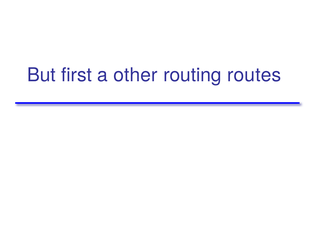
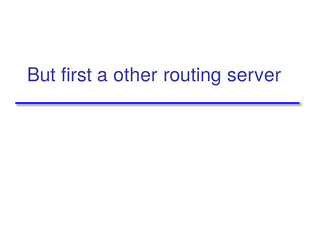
routes: routes -> server (254, 75)
